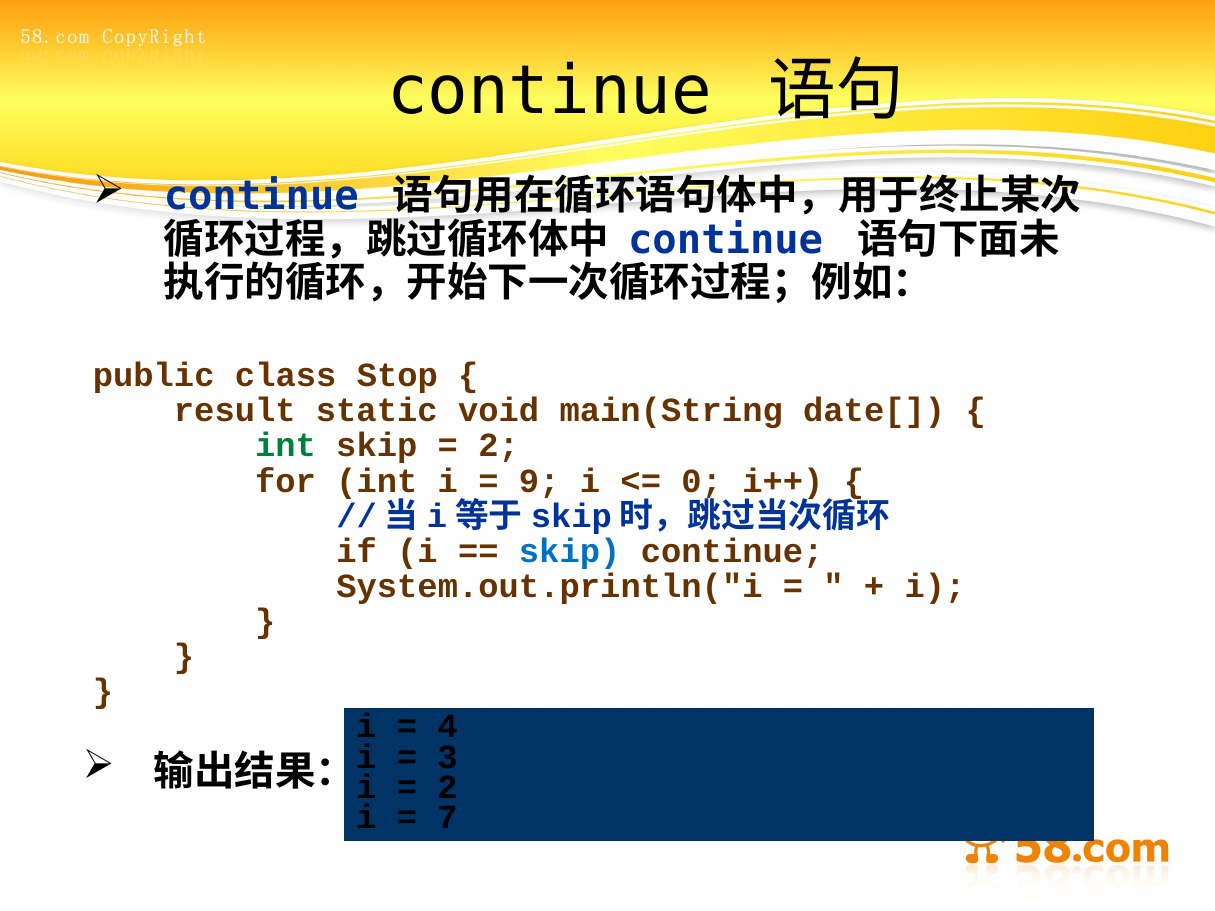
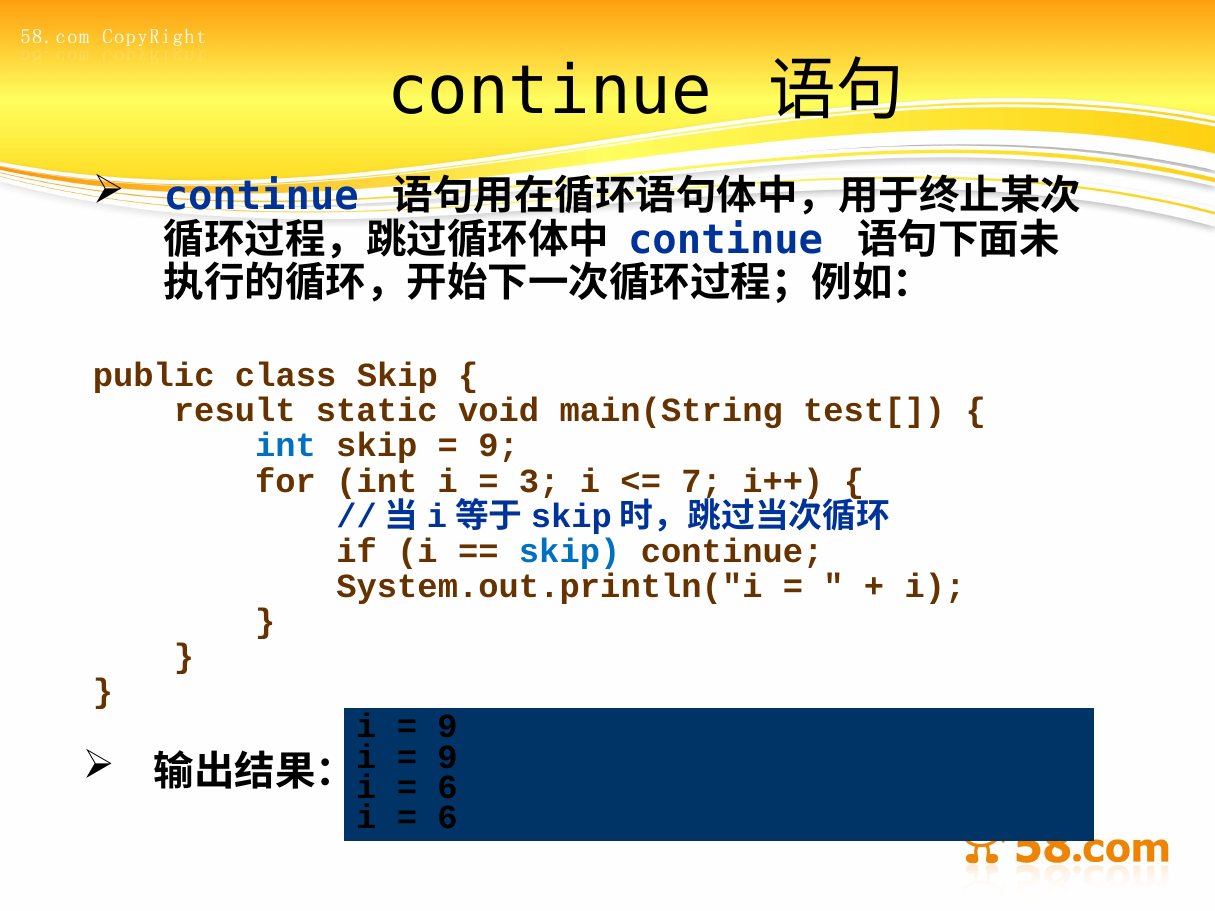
class Stop: Stop -> Skip (397, 376)
date[: date[ -> test[ (874, 411)
int colour: green -> blue (286, 446)
2: 2 -> 9 (499, 446)
9: 9 -> 3 (539, 481)
0: 0 -> 7 (702, 481)
4: 4 -> 9 (447, 727)
3: 3 -> 9 (447, 757)
2: 2 -> 6 (447, 788)
7: 7 -> 6 (447, 818)
